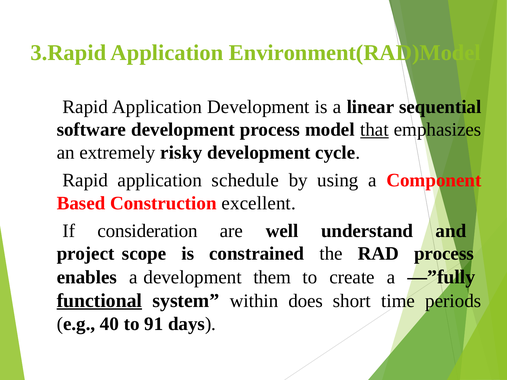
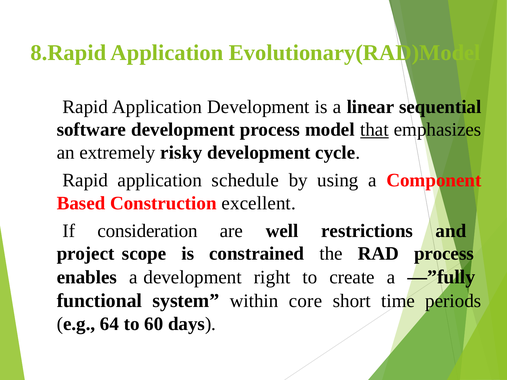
3.Rapid: 3.Rapid -> 8.Rapid (68, 53)
Environment(RAD)Model: Environment(RAD)Model -> Evolutionary(RAD)Model (355, 53)
understand: understand -> restrictions (367, 231)
them: them -> right (272, 277)
functional underline: present -> none (99, 301)
does: does -> core (306, 301)
40: 40 -> 64 (109, 324)
91: 91 -> 60 (154, 324)
